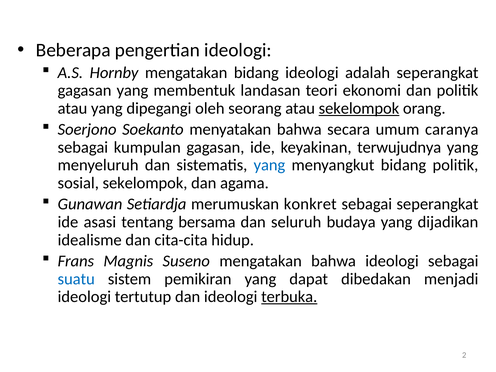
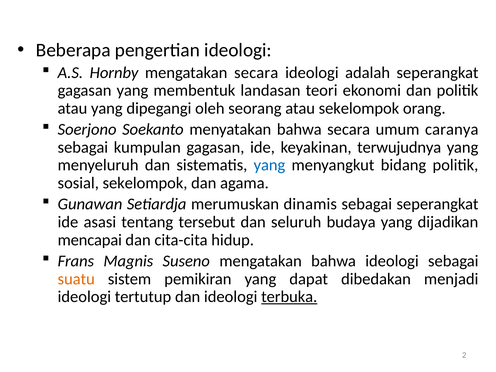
mengatakan bidang: bidang -> secara (256, 73)
sekelompok underline: present -> none (359, 108)
konkret: konkret -> dinamis (310, 204)
bersama: bersama -> tersebut (207, 222)
idealisme: idealisme -> mencapai (90, 240)
suatu colour: blue -> orange (76, 279)
